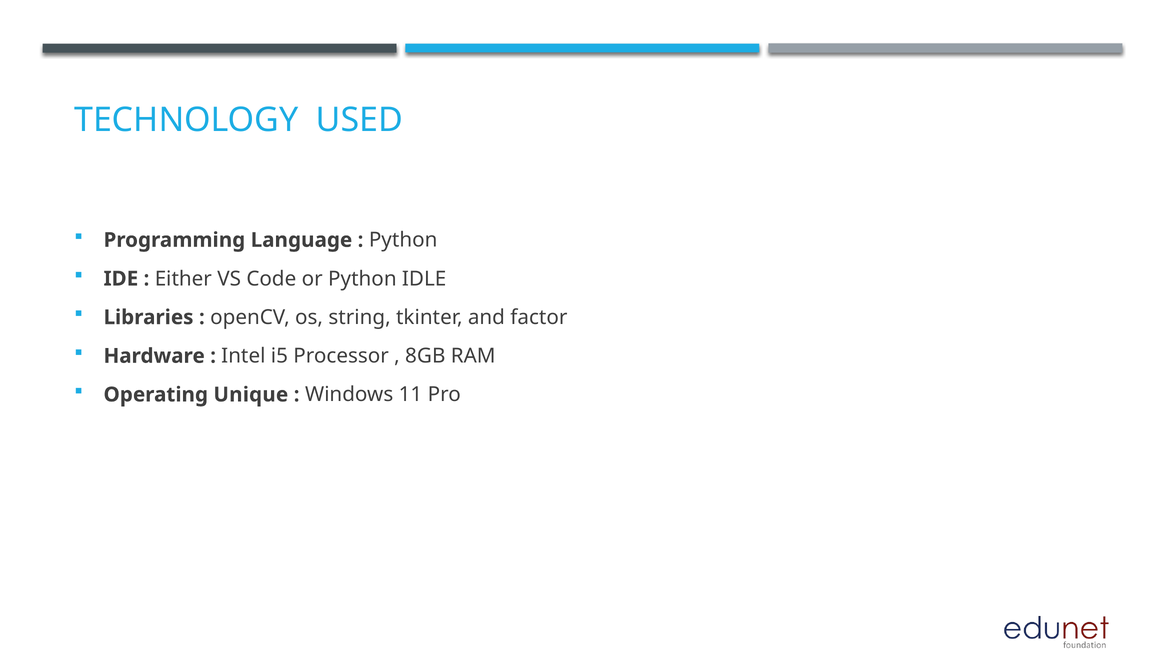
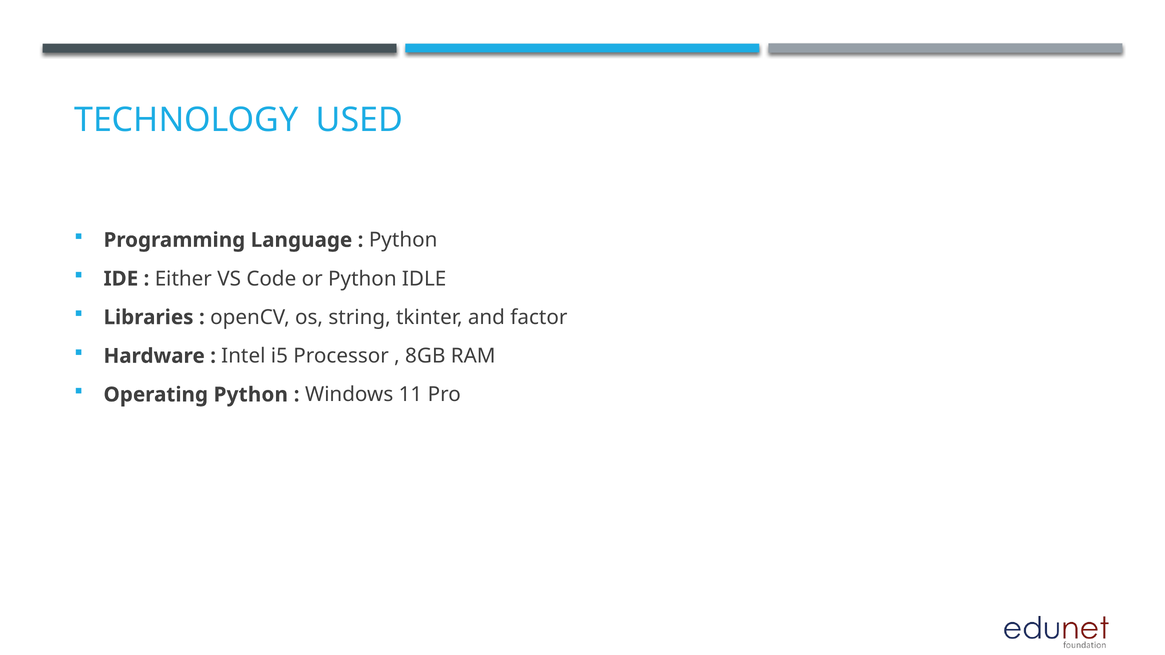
Operating Unique: Unique -> Python (251, 395)
